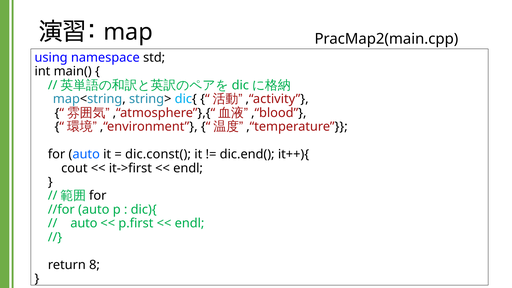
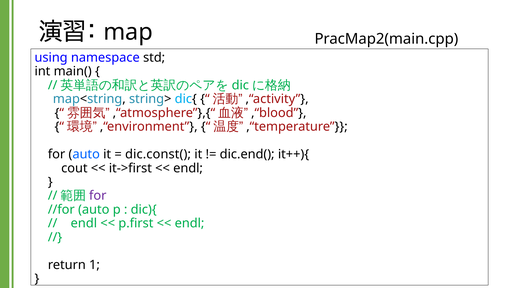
for colour: black -> purple (98, 196)
auto: auto -> endl (84, 223)
8: 8 -> 1 (94, 265)
